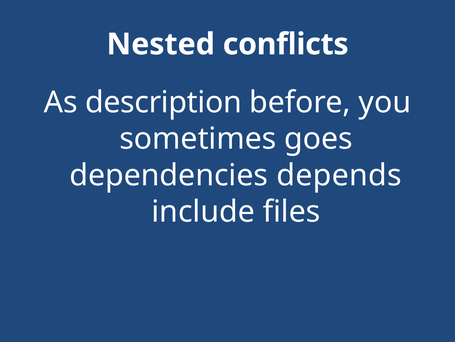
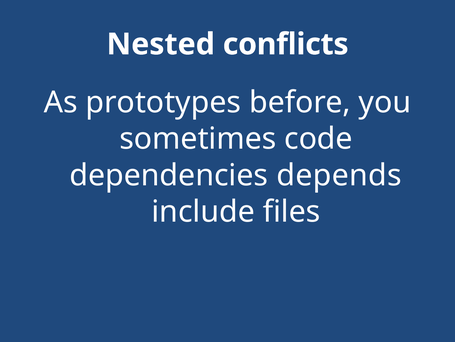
description: description -> prototypes (163, 102)
goes: goes -> code (318, 139)
